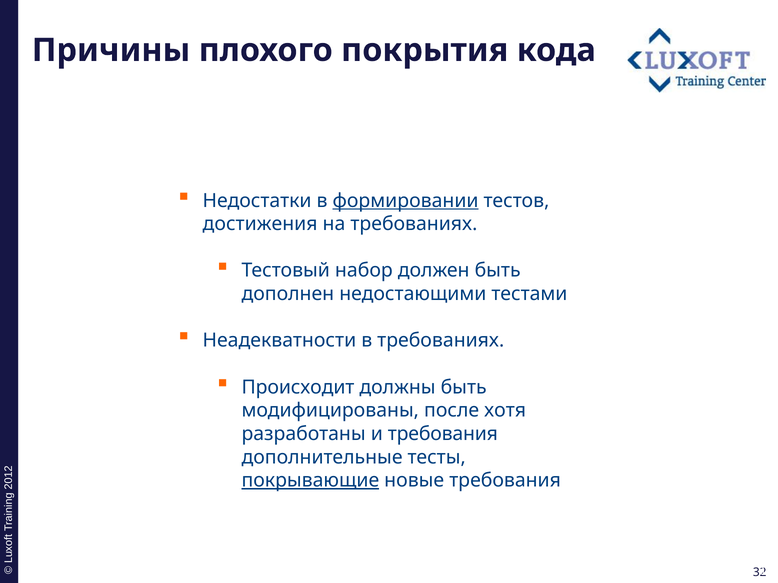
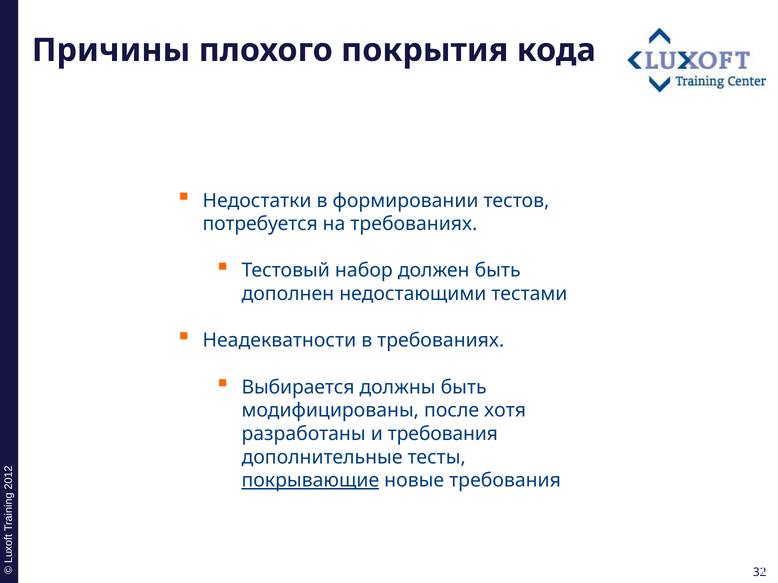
формировании underline: present -> none (406, 201)
достижения: достижения -> потребуется (260, 224)
Происходит: Происходит -> Выбирается (298, 388)
